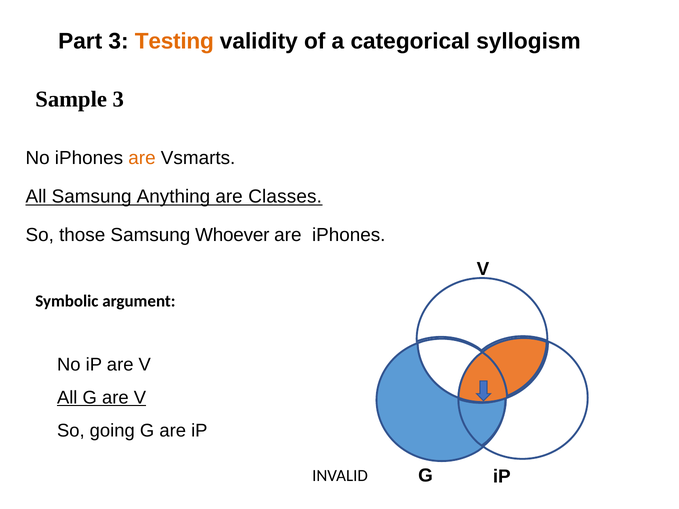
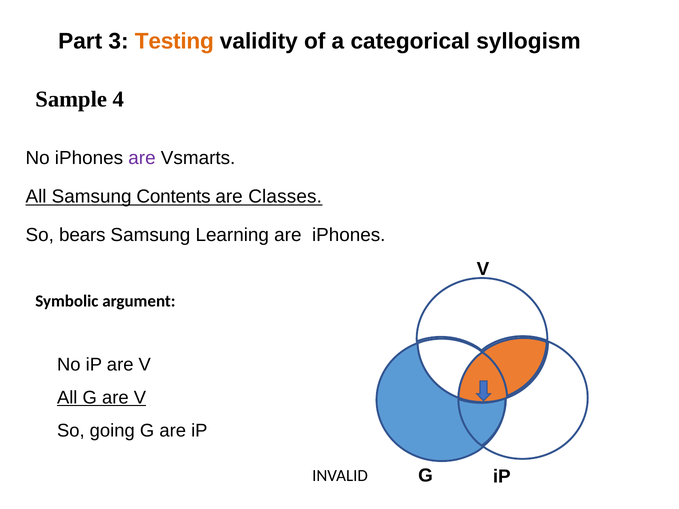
Sample 3: 3 -> 4 (118, 99)
are colour: orange -> purple (142, 158)
Anything: Anything -> Contents (174, 197)
those: those -> bears (82, 235)
Whoever: Whoever -> Learning (232, 235)
